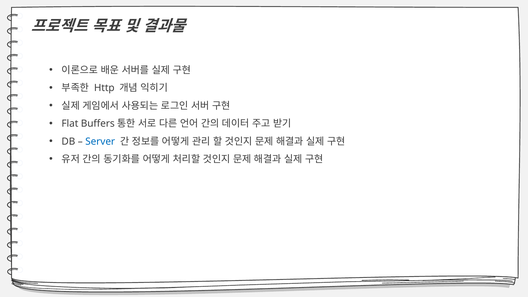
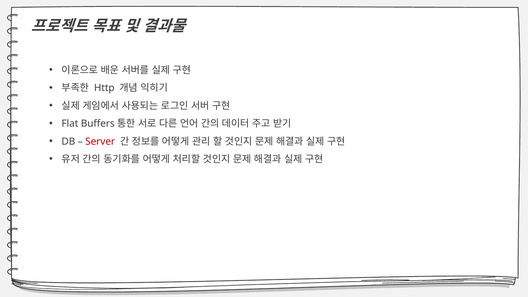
Server colour: blue -> red (100, 141)
